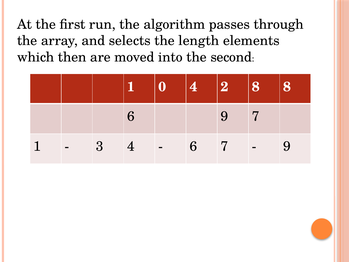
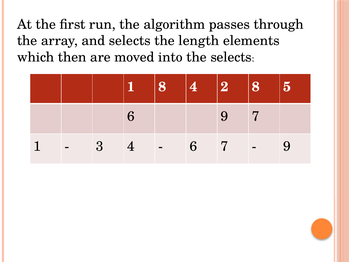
the second: second -> selects (231, 57)
1 0: 0 -> 8 (162, 87)
8 8: 8 -> 5 (287, 87)
